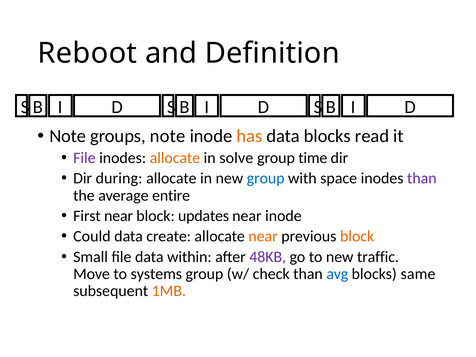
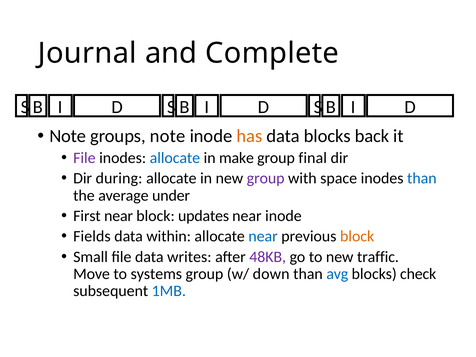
Reboot: Reboot -> Journal (87, 53)
Definition: Definition -> Complete (272, 53)
read: read -> back (372, 136)
allocate colour: orange -> blue (175, 158)
solve: solve -> make (236, 158)
time: time -> final (313, 158)
group colour: blue -> purple (266, 178)
than colour: purple -> blue (422, 178)
entire: entire -> under (171, 195)
Could: Could -> Fields (92, 236)
create: create -> within (169, 236)
near colour: orange -> blue (263, 236)
within: within -> writes (189, 257)
check: check -> down (271, 274)
same: same -> check (418, 274)
1MB colour: orange -> blue (169, 291)
